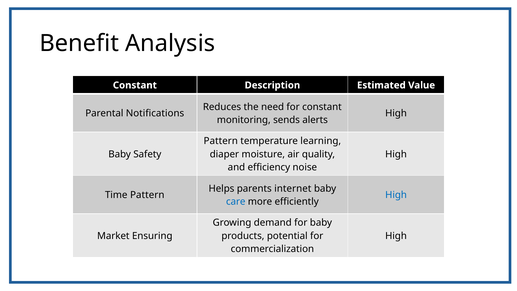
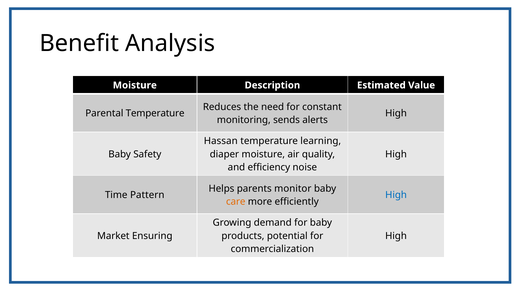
Constant: Constant -> Moisture (135, 85)
Parental Notifications: Notifications -> Temperature (155, 113)
Pattern: Pattern -> Hassan (221, 141)
internet: internet -> monitor (293, 188)
care colour: blue -> orange (236, 202)
